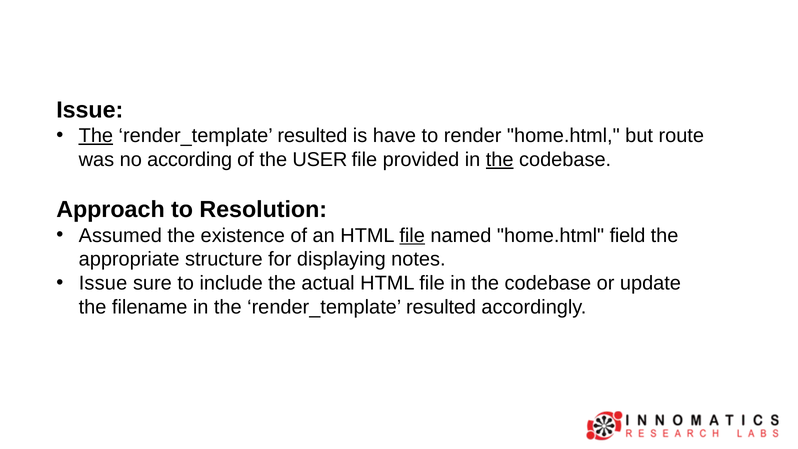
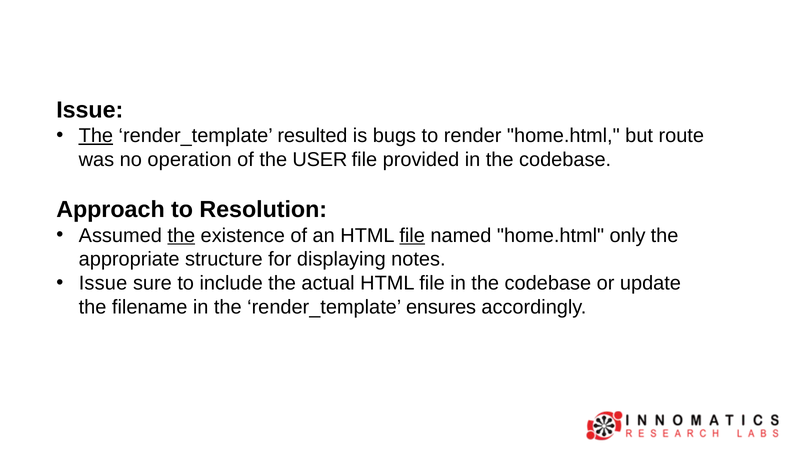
have: have -> bugs (394, 136)
according: according -> operation (190, 160)
the underline: present -> none (500, 160)
the underline: none -> present (181, 235)
field: field -> only (628, 235)
in the render_template resulted: resulted -> ensures (441, 307)
